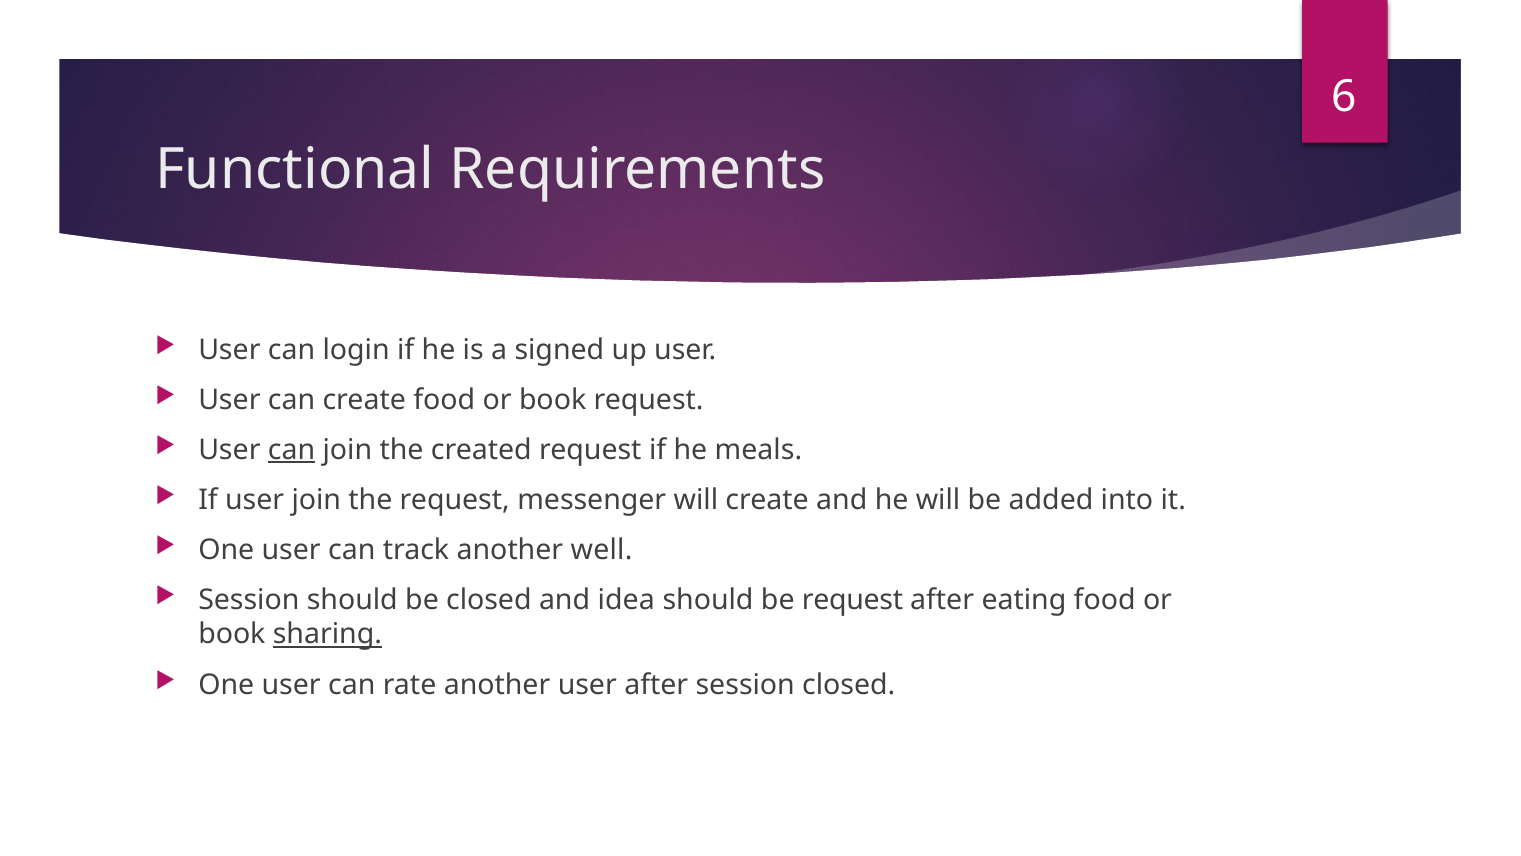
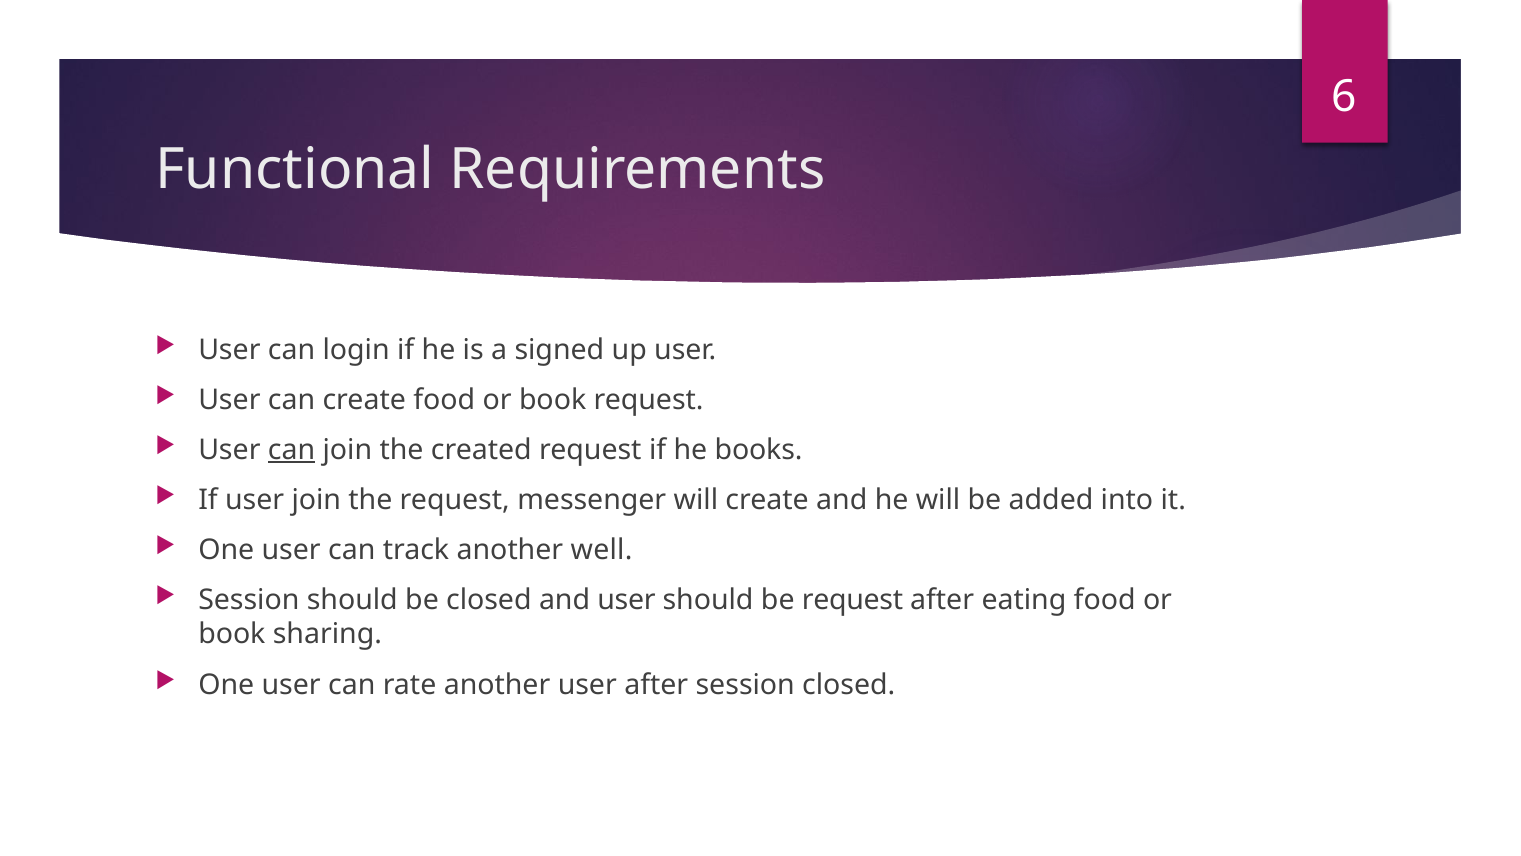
meals: meals -> books (759, 450)
and idea: idea -> user (626, 600)
sharing underline: present -> none (327, 634)
